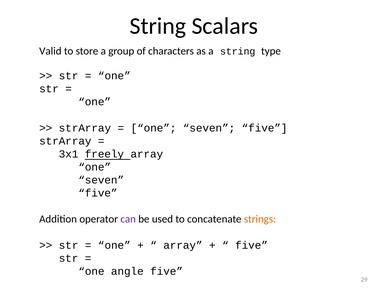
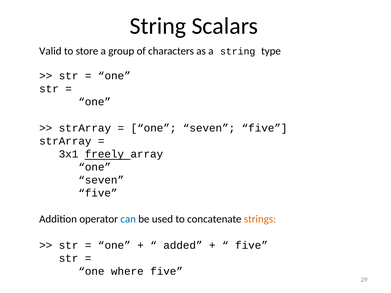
can colour: purple -> blue (128, 219)
array: array -> added (183, 245)
angle: angle -> where (127, 271)
